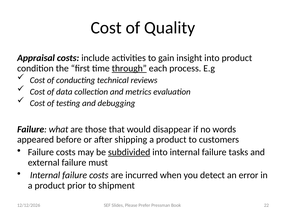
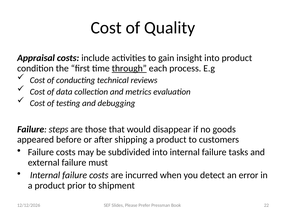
what: what -> steps (59, 129)
words: words -> goods (224, 129)
subdivided underline: present -> none (129, 152)
